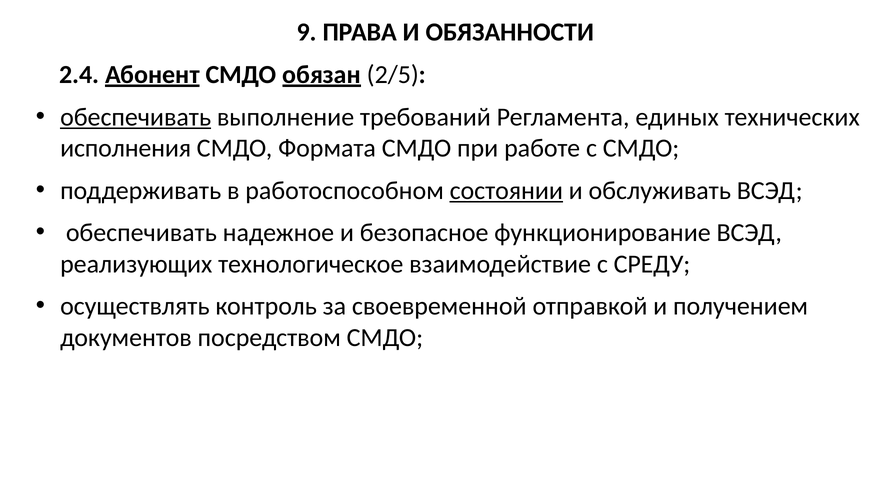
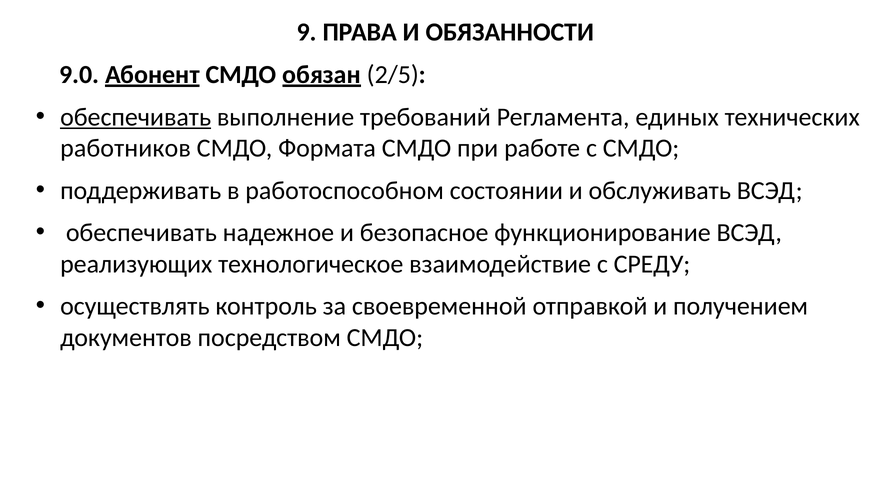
2.4: 2.4 -> 9.0 (79, 75)
исполнения: исполнения -> работников (125, 148)
состоянии underline: present -> none (506, 191)
